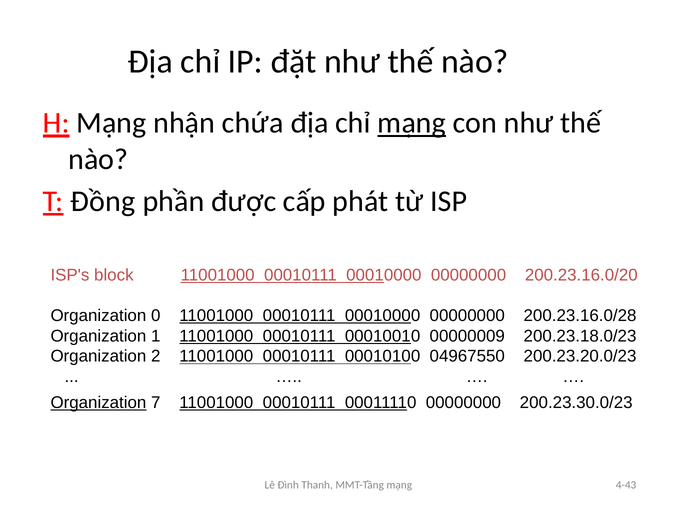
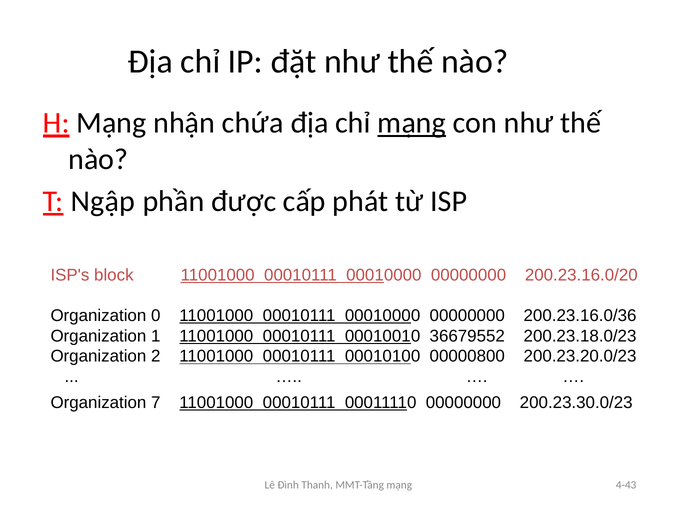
Đồng: Đồng -> Ngập (103, 201)
200.23.16.0/28: 200.23.16.0/28 -> 200.23.16.0/36 (580, 315)
00000009: 00000009 -> 36679552 (467, 336)
04967550: 04967550 -> 00000800 (467, 356)
Organization underline: present -> none (98, 402)
